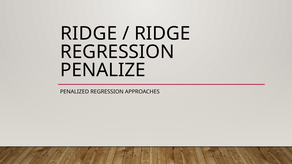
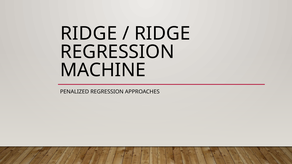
PENALIZE: PENALIZE -> MACHINE (103, 70)
